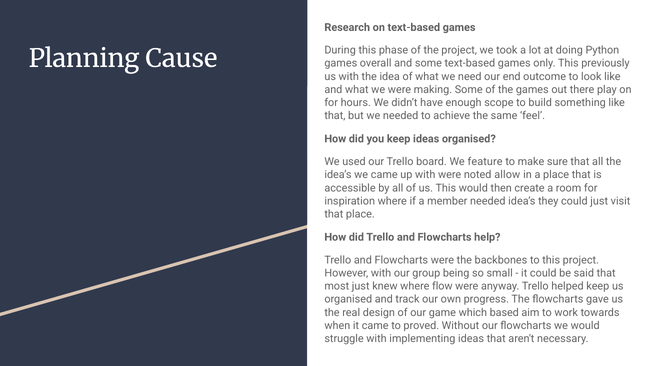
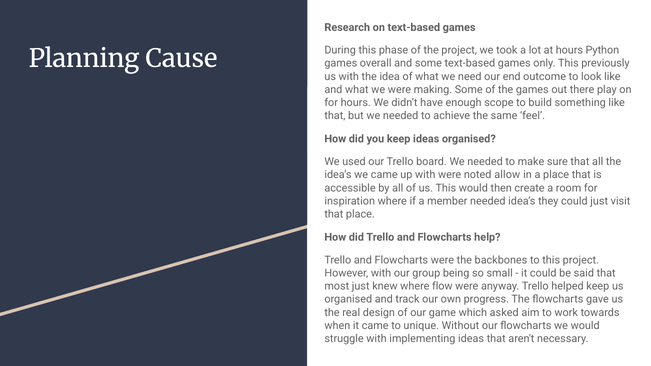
at doing: doing -> hours (569, 50)
board We feature: feature -> needed (485, 162)
based: based -> asked (504, 313)
proved: proved -> unique (421, 326)
